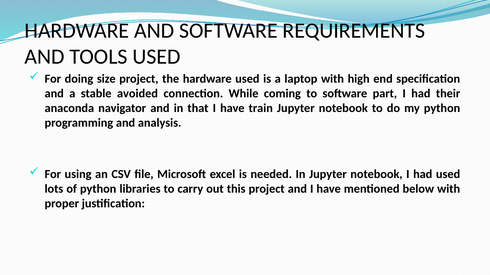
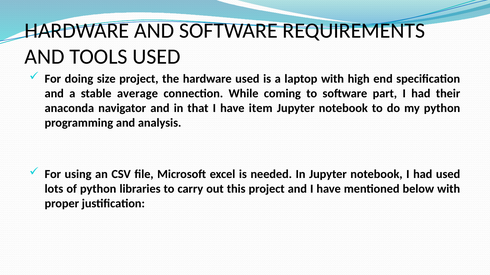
avoided: avoided -> average (137, 94)
train: train -> item (261, 108)
